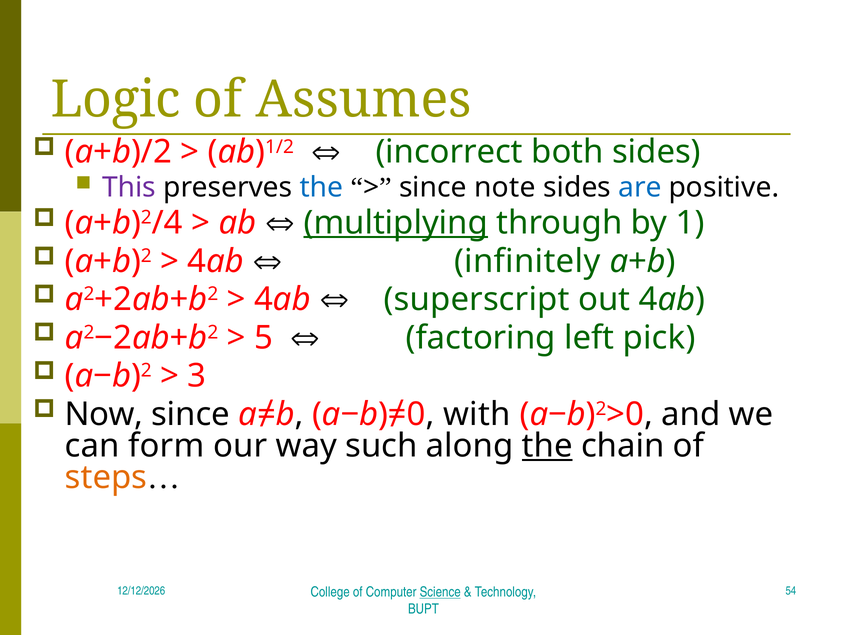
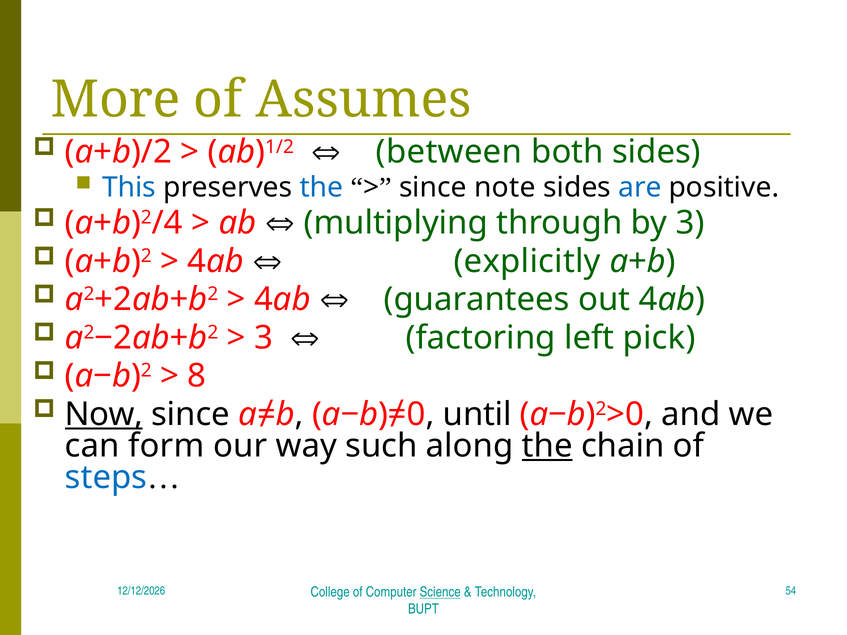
Logic: Logic -> More (116, 100)
incorrect: incorrect -> between (449, 152)
This colour: purple -> blue (129, 187)
multiplying underline: present -> none (396, 223)
by 1: 1 -> 3 (690, 223)
infinitely: infinitely -> explicitly (527, 261)
superscript: superscript -> guarantees (477, 300)
5: 5 -> 3 (263, 338)
3: 3 -> 8 (197, 376)
Now underline: none -> present (104, 414)
with: with -> until (477, 414)
steps colour: orange -> blue (106, 478)
